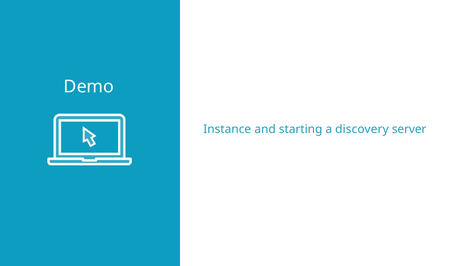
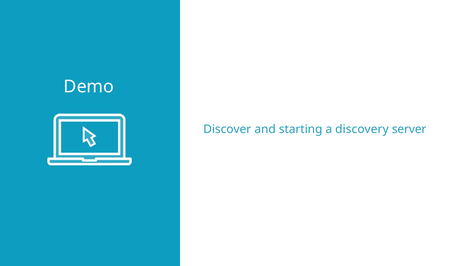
Instance: Instance -> Discover (227, 129)
